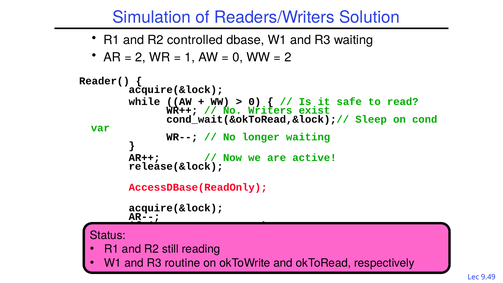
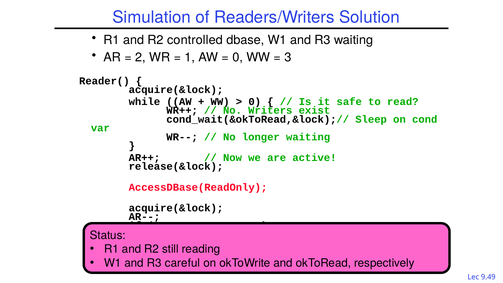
2: 2 -> 3 (288, 57)
routine: routine -> careful (183, 263)
